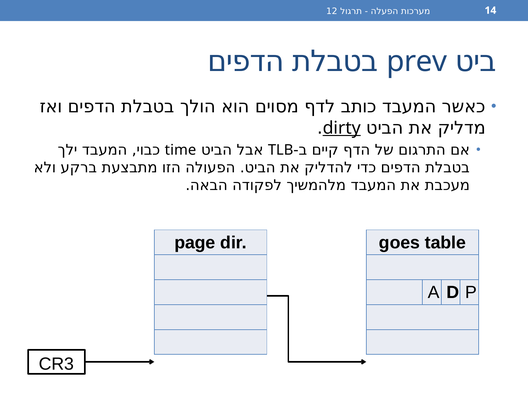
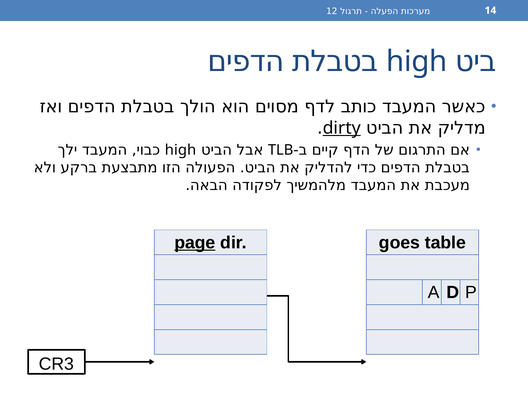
prev: prev -> high (417, 61)
time: time -> high (181, 150)
page underline: none -> present (195, 243)
